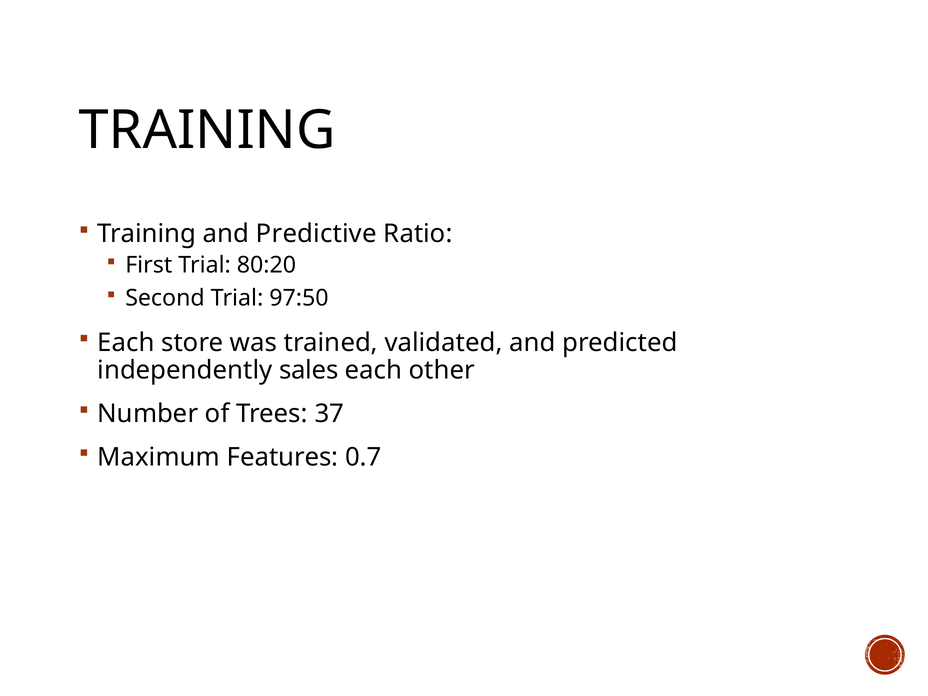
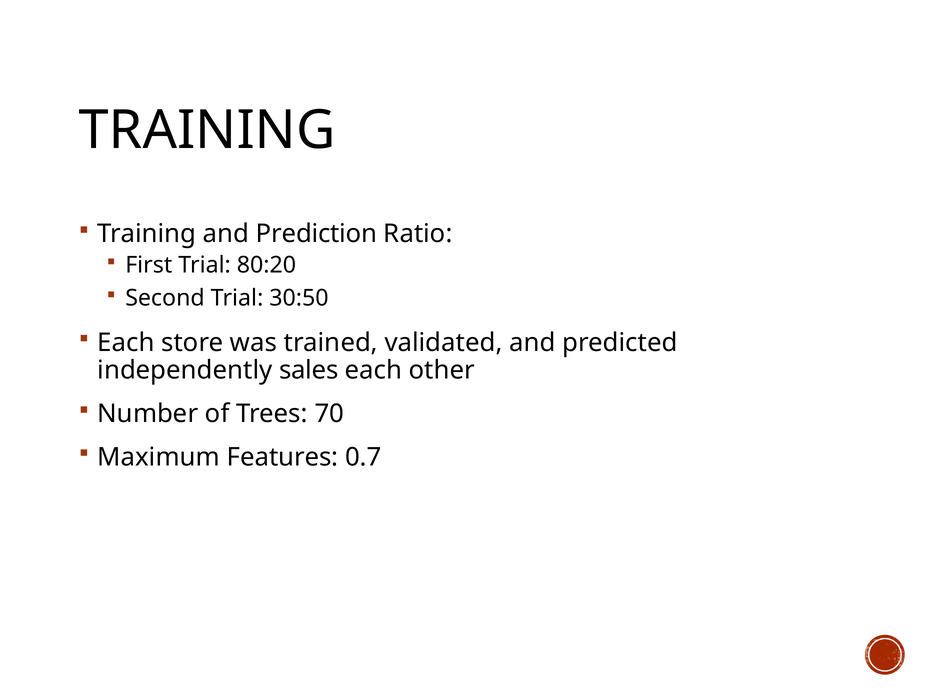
Predictive: Predictive -> Prediction (316, 234)
97:50: 97:50 -> 30:50 (299, 298)
37: 37 -> 70 (329, 414)
